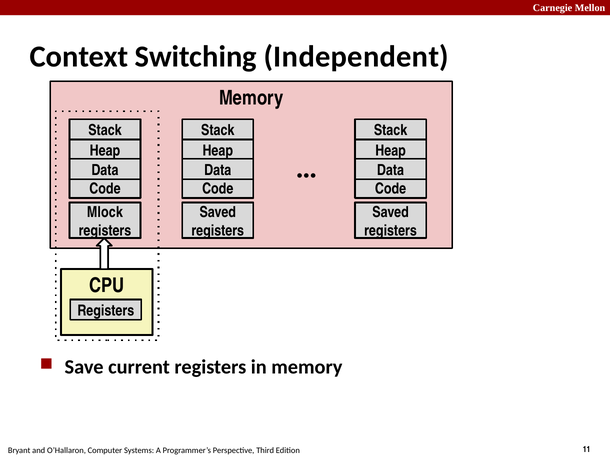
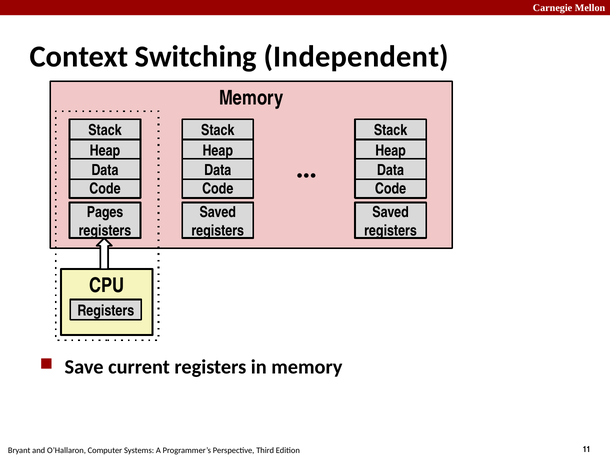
Mlock: Mlock -> Pages (105, 213)
